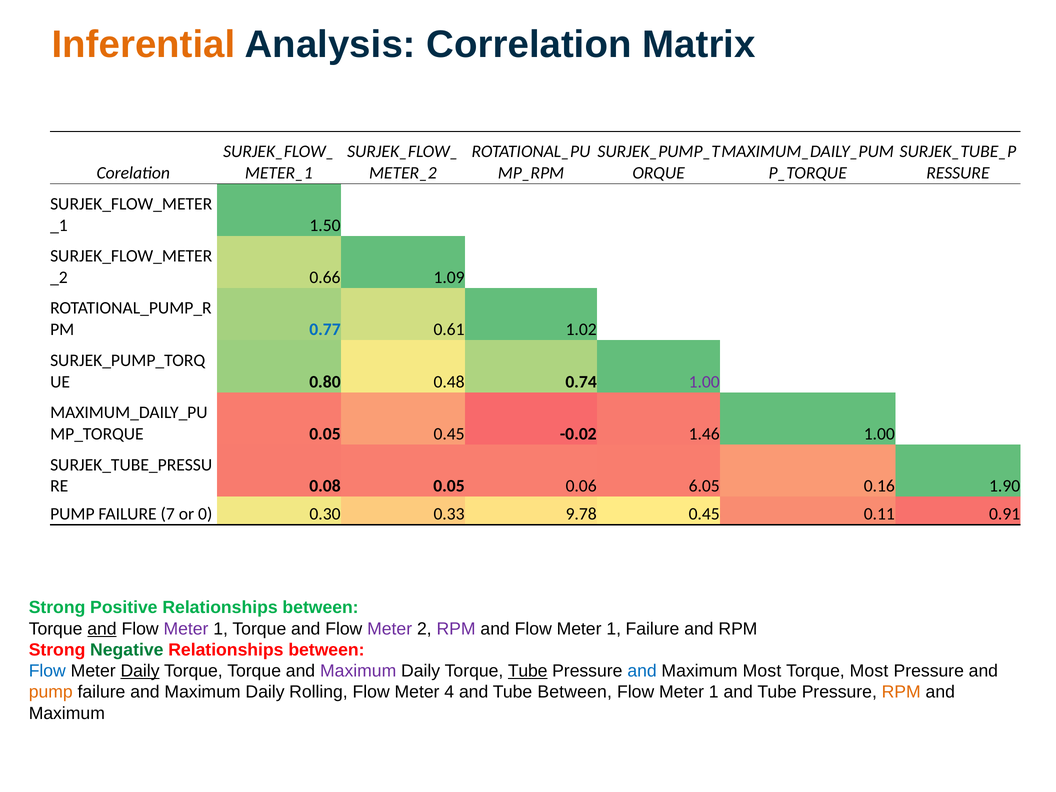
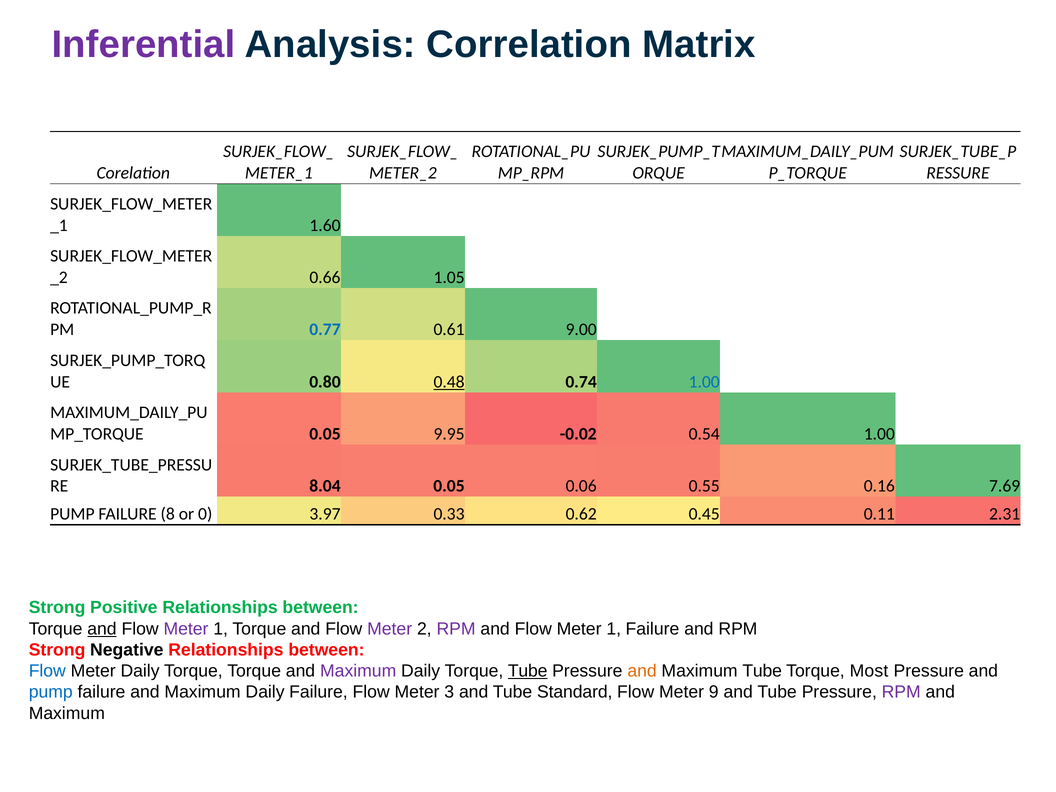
Inferential colour: orange -> purple (144, 44)
1.50: 1.50 -> 1.60 (325, 225)
1.09: 1.09 -> 1.05 (449, 277)
1.02: 1.02 -> 9.00 (581, 330)
0.48 underline: none -> present (449, 382)
1.00 colour: purple -> blue (704, 382)
0.05 0.45: 0.45 -> 9.95 (449, 434)
1.46: 1.46 -> 0.54 (704, 434)
0.08: 0.08 -> 8.04 (325, 486)
6.05: 6.05 -> 0.55 (704, 486)
1.90: 1.90 -> 7.69 (1005, 486)
7: 7 -> 8 (168, 514)
0.30: 0.30 -> 3.97 (325, 514)
9.78: 9.78 -> 0.62 (581, 514)
0.91: 0.91 -> 2.31 (1005, 514)
Negative colour: green -> black (127, 650)
Daily underline: present -> none (140, 671)
and colour: blue -> orange (642, 671)
Maximum Most: Most -> Tube (762, 671)
pump colour: orange -> blue (51, 692)
Daily Rolling: Rolling -> Failure (318, 692)
4: 4 -> 3 (449, 692)
Tube Between: Between -> Standard (575, 692)
1: 1 -> 9 (714, 692)
RPM colour: orange -> purple (901, 692)
